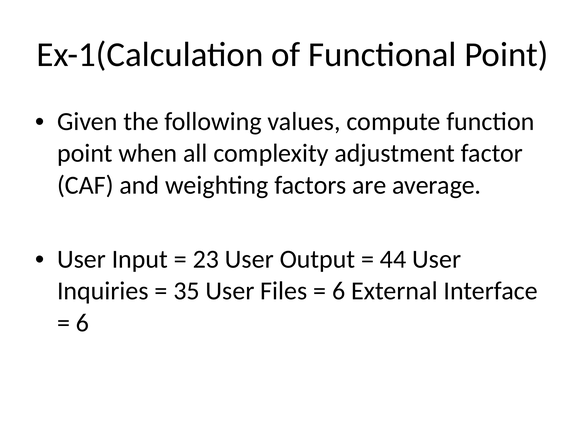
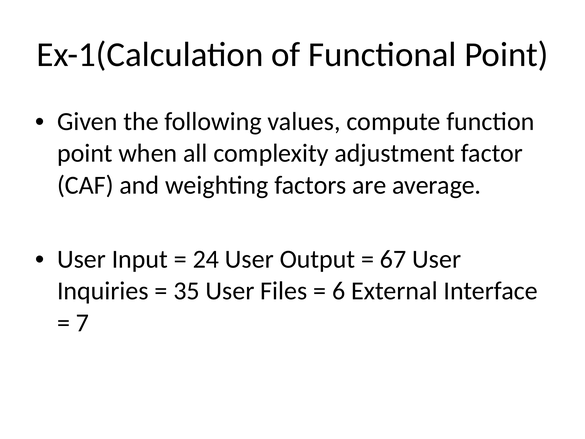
23: 23 -> 24 (206, 259)
44: 44 -> 67 (393, 259)
6: 6 -> 7 (82, 323)
